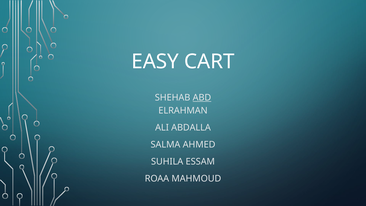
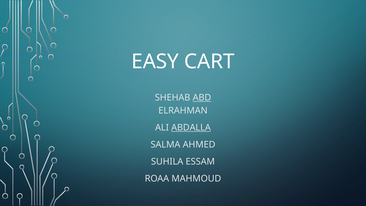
ABDALLA underline: none -> present (191, 128)
